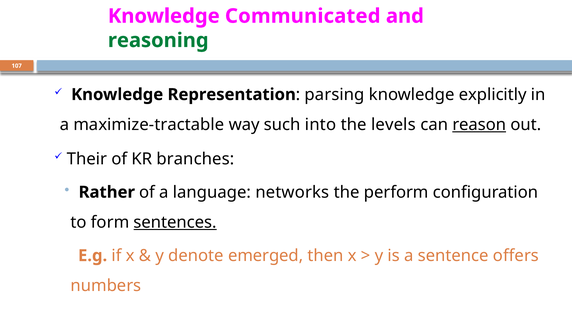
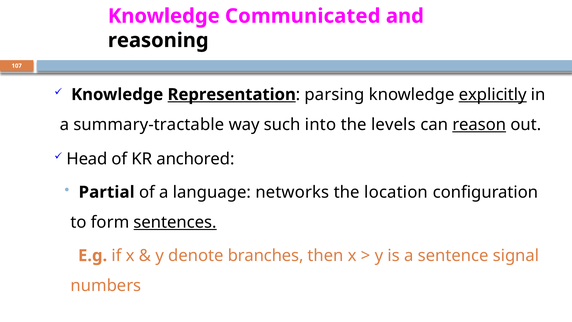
reasoning colour: green -> black (158, 40)
Representation underline: none -> present (232, 94)
explicitly underline: none -> present (493, 94)
maximize-tractable: maximize-tractable -> summary-tractable (149, 125)
Their: Their -> Head (87, 159)
branches: branches -> anchored (196, 159)
Rather: Rather -> Partial (107, 192)
perform: perform -> location (396, 192)
emerged: emerged -> branches (266, 255)
offers: offers -> signal (516, 255)
